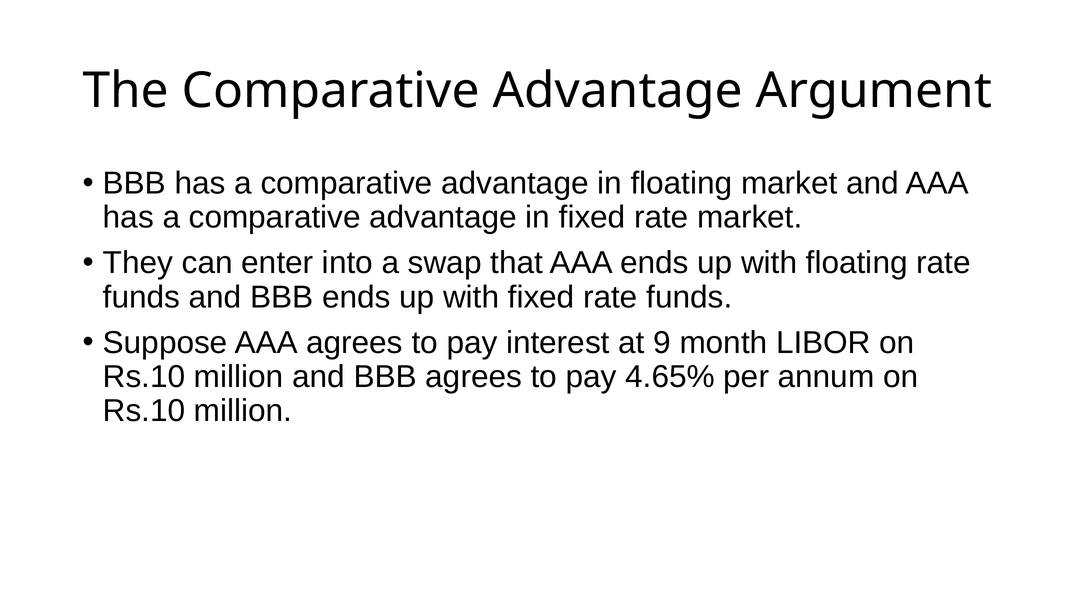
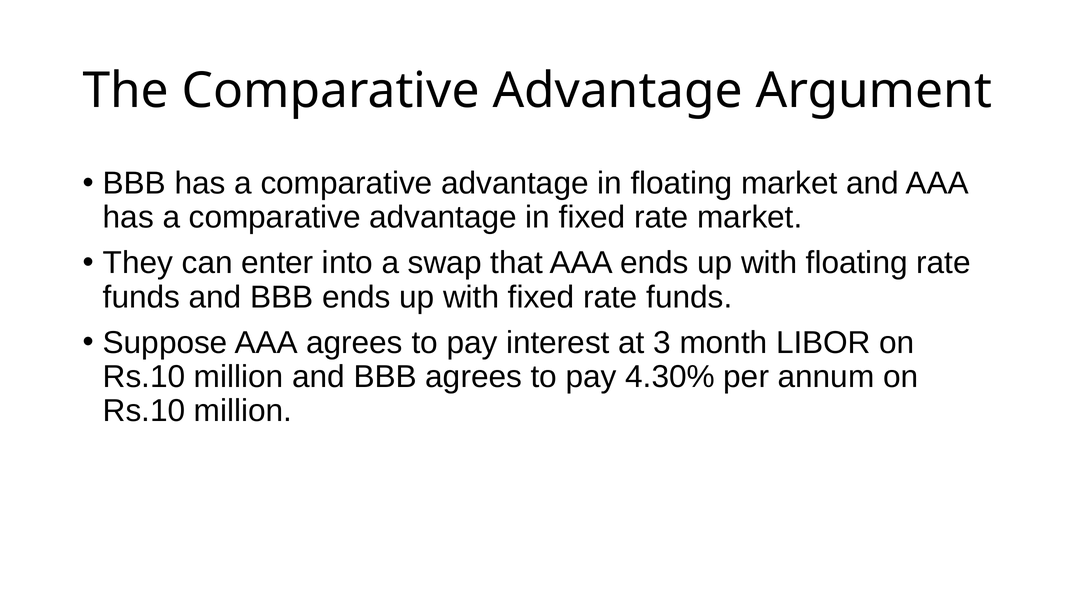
9: 9 -> 3 (662, 342)
4.65%: 4.65% -> 4.30% (670, 377)
